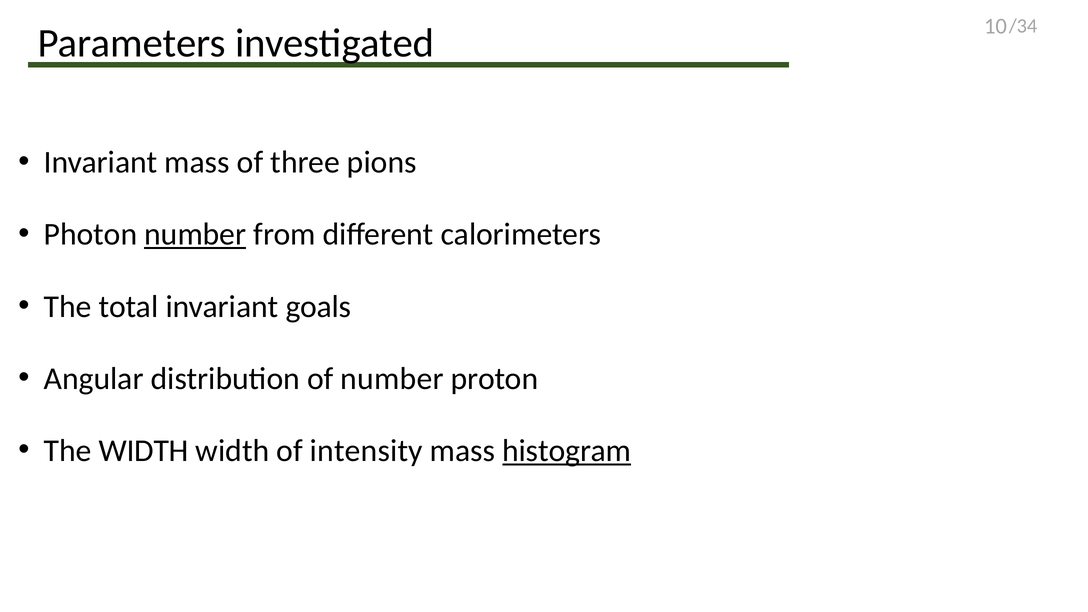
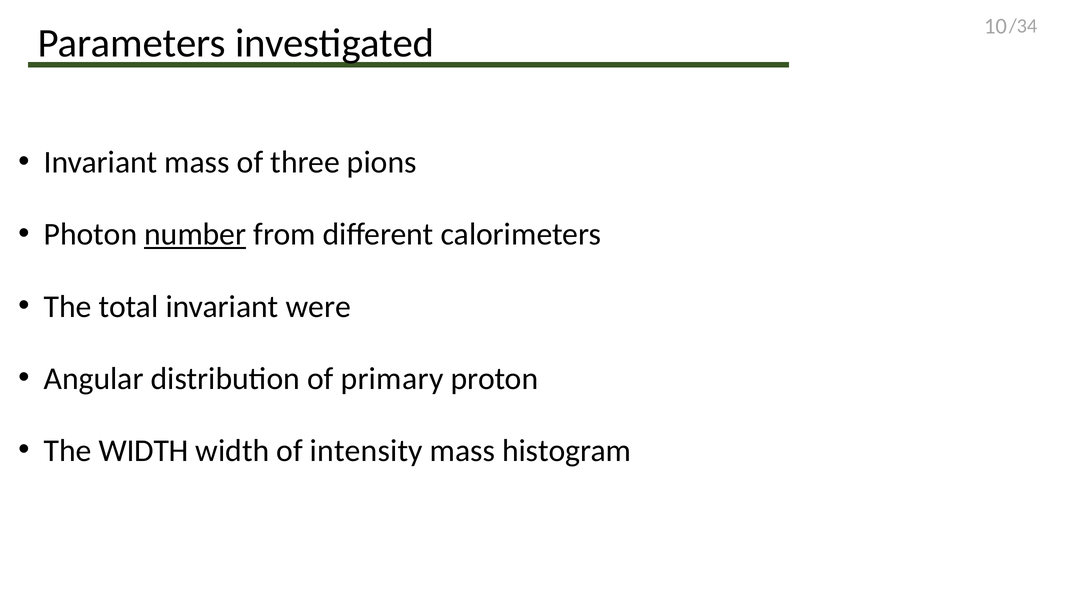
goals: goals -> were (318, 307)
of number: number -> primary (392, 379)
histogram underline: present -> none (567, 451)
